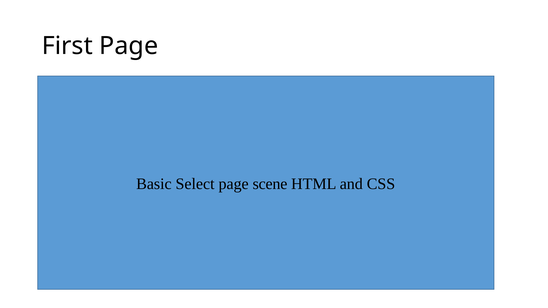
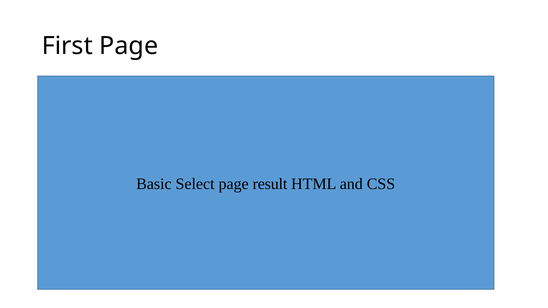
scene: scene -> result (270, 184)
